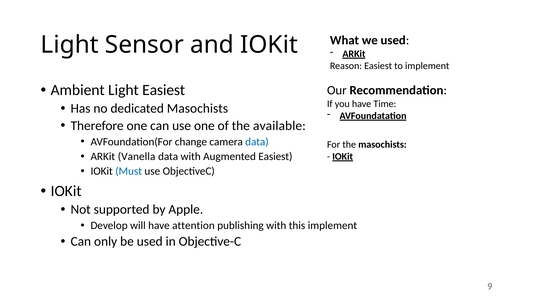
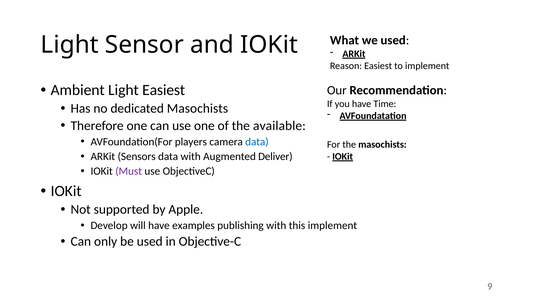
change: change -> players (191, 142)
Vanella: Vanella -> Sensors (137, 156)
Augmented Easiest: Easiest -> Deliver (275, 156)
Must colour: blue -> purple (129, 171)
attention: attention -> examples (193, 225)
